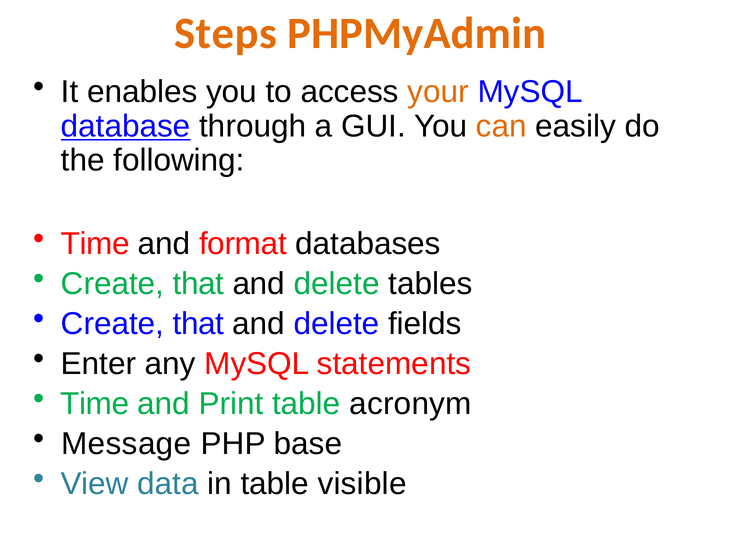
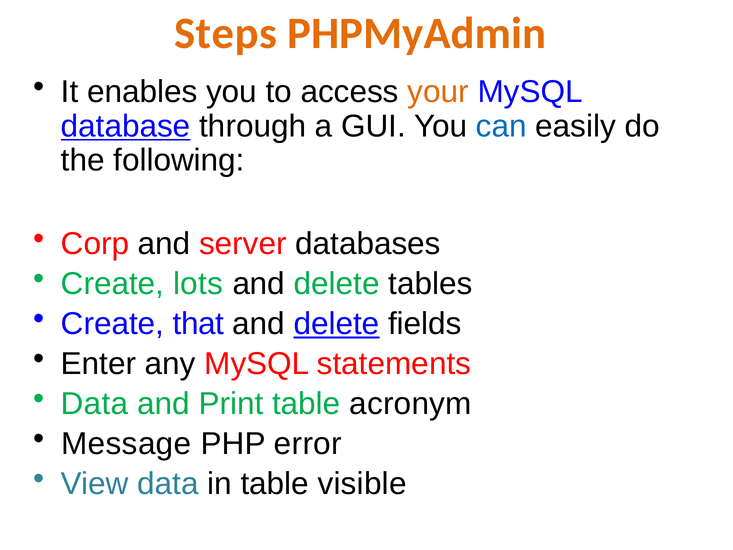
can colour: orange -> blue (501, 126)
Time: Time -> Corp (95, 244)
format: format -> server (243, 244)
that: that -> lots (198, 284)
delete underline: none -> present (337, 324)
Time: Time -> Data (95, 404)
base: base -> error (308, 444)
